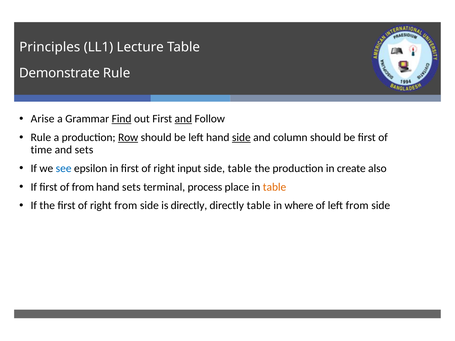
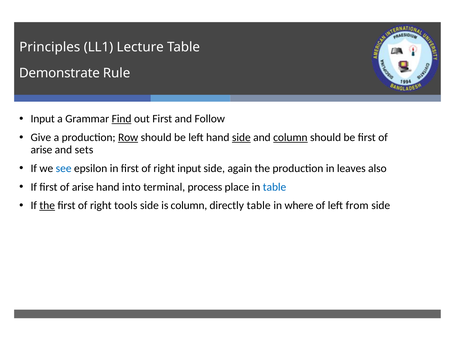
Arise: Arise -> Input (43, 119)
and underline: present -> none (183, 119)
Rule: Rule -> Give (41, 138)
column underline: none -> present (290, 138)
time: time -> arise (41, 150)
side table: table -> again (240, 168)
create: create -> leaves (351, 168)
If first of from: from -> arise (83, 187)
hand sets: sets -> into (131, 187)
table colour: orange -> blue (275, 187)
the underline: none -> present (47, 206)
right from: from -> tools (126, 206)
is directly: directly -> column (189, 206)
